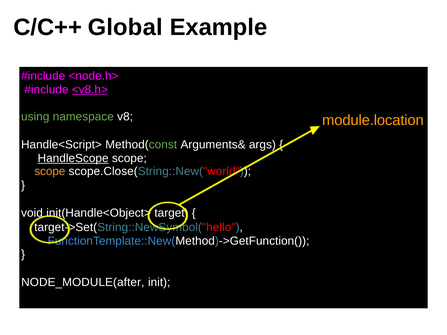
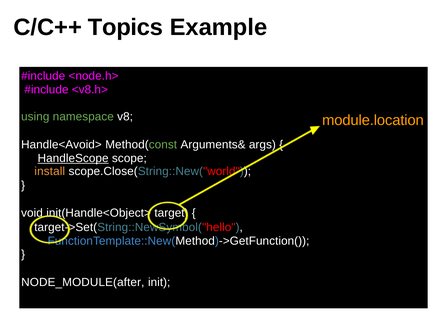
Global: Global -> Topics (125, 27)
<v8.h> underline: present -> none (90, 90)
Handle<Script>: Handle<Script> -> Handle<Avoid> (61, 145)
scope: scope -> install (50, 172)
